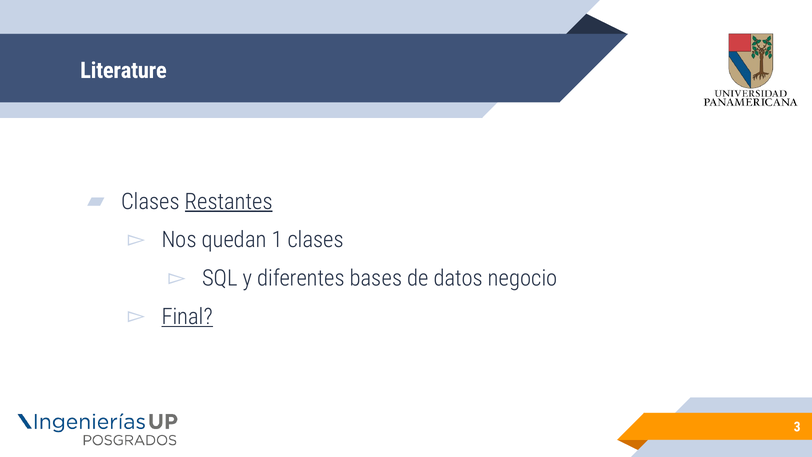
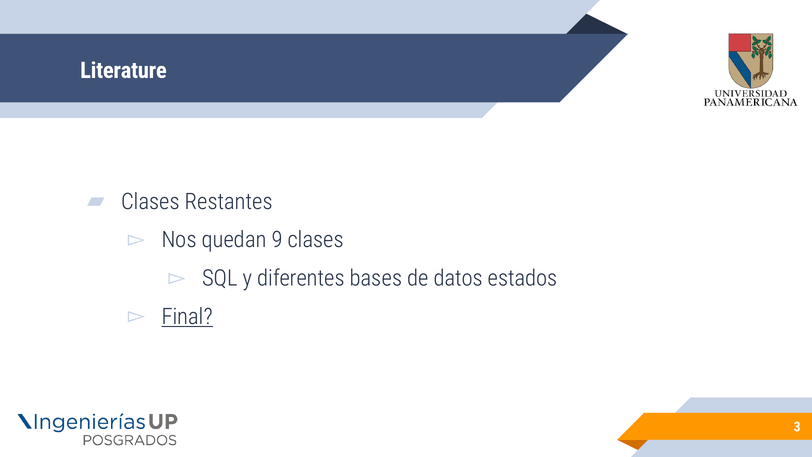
Restantes underline: present -> none (229, 202)
1: 1 -> 9 (277, 240)
negocio: negocio -> estados (523, 278)
